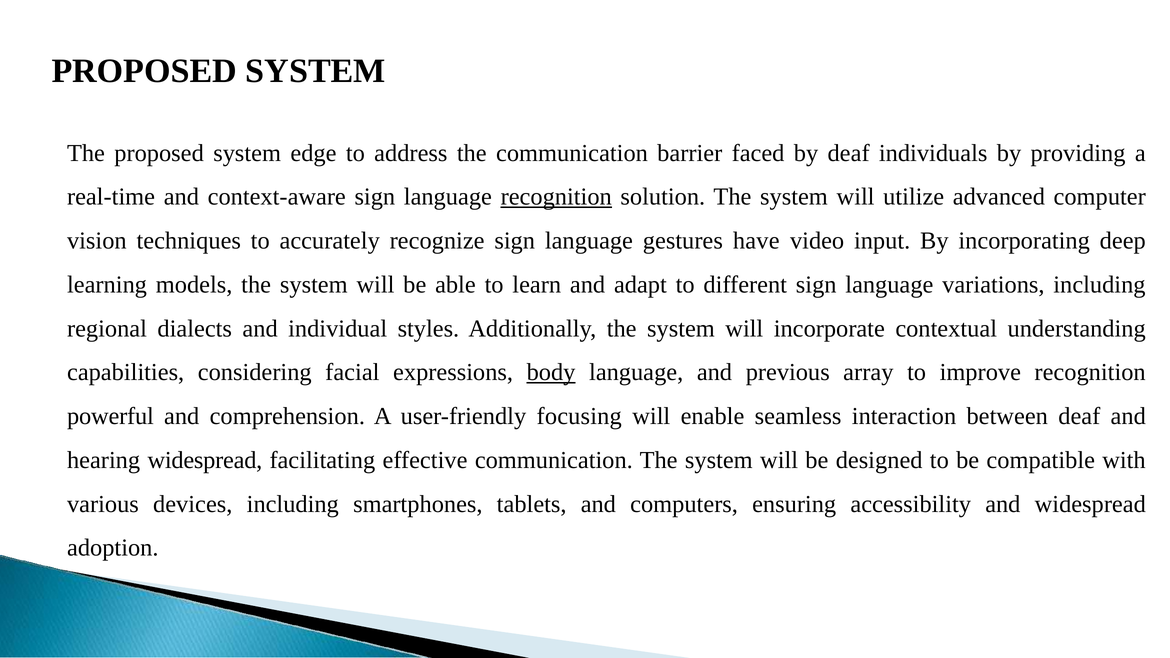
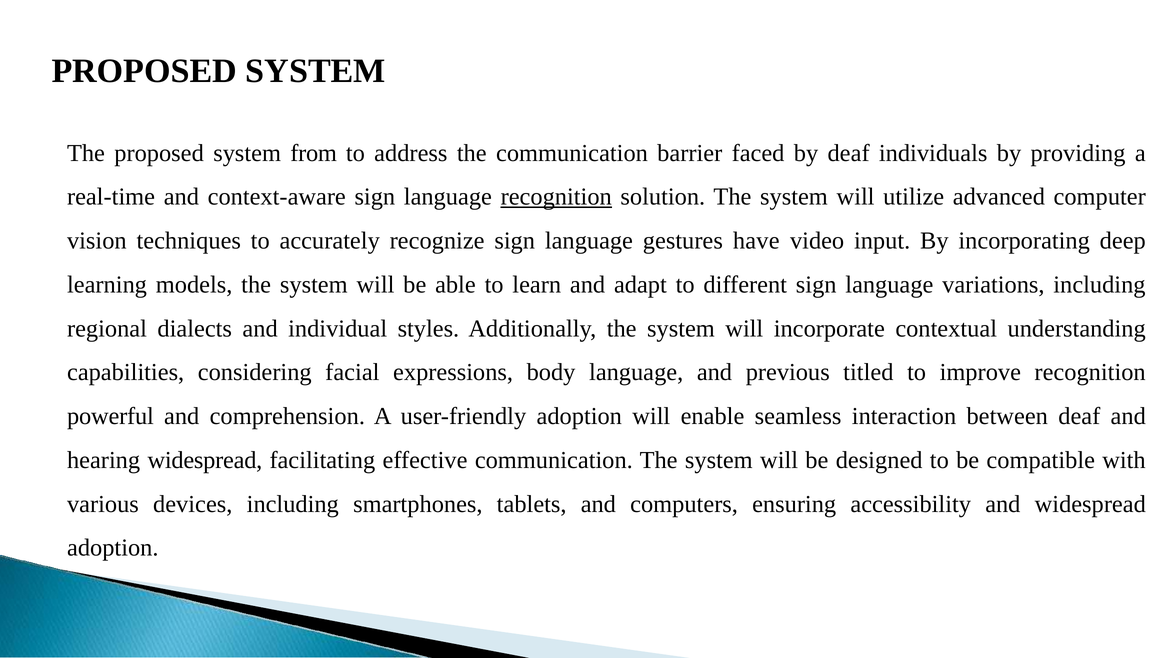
edge: edge -> from (314, 153)
body underline: present -> none (551, 372)
array: array -> titled (868, 372)
user-friendly focusing: focusing -> adoption (579, 416)
